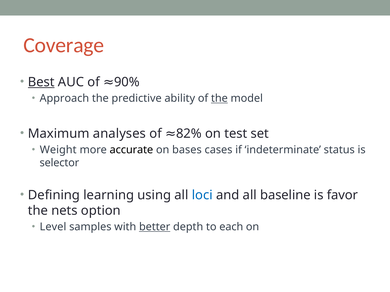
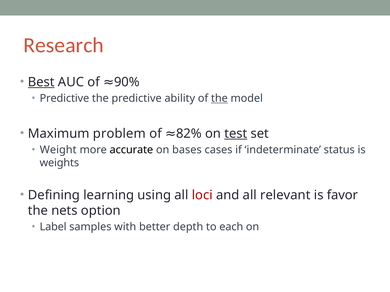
Coverage: Coverage -> Research (64, 45)
Approach: Approach -> Predictive (64, 98)
analyses: analyses -> problem (119, 134)
test underline: none -> present (236, 134)
selector: selector -> weights (59, 163)
loci colour: blue -> red (202, 195)
baseline: baseline -> relevant (285, 195)
Level: Level -> Label (53, 227)
better underline: present -> none (155, 227)
